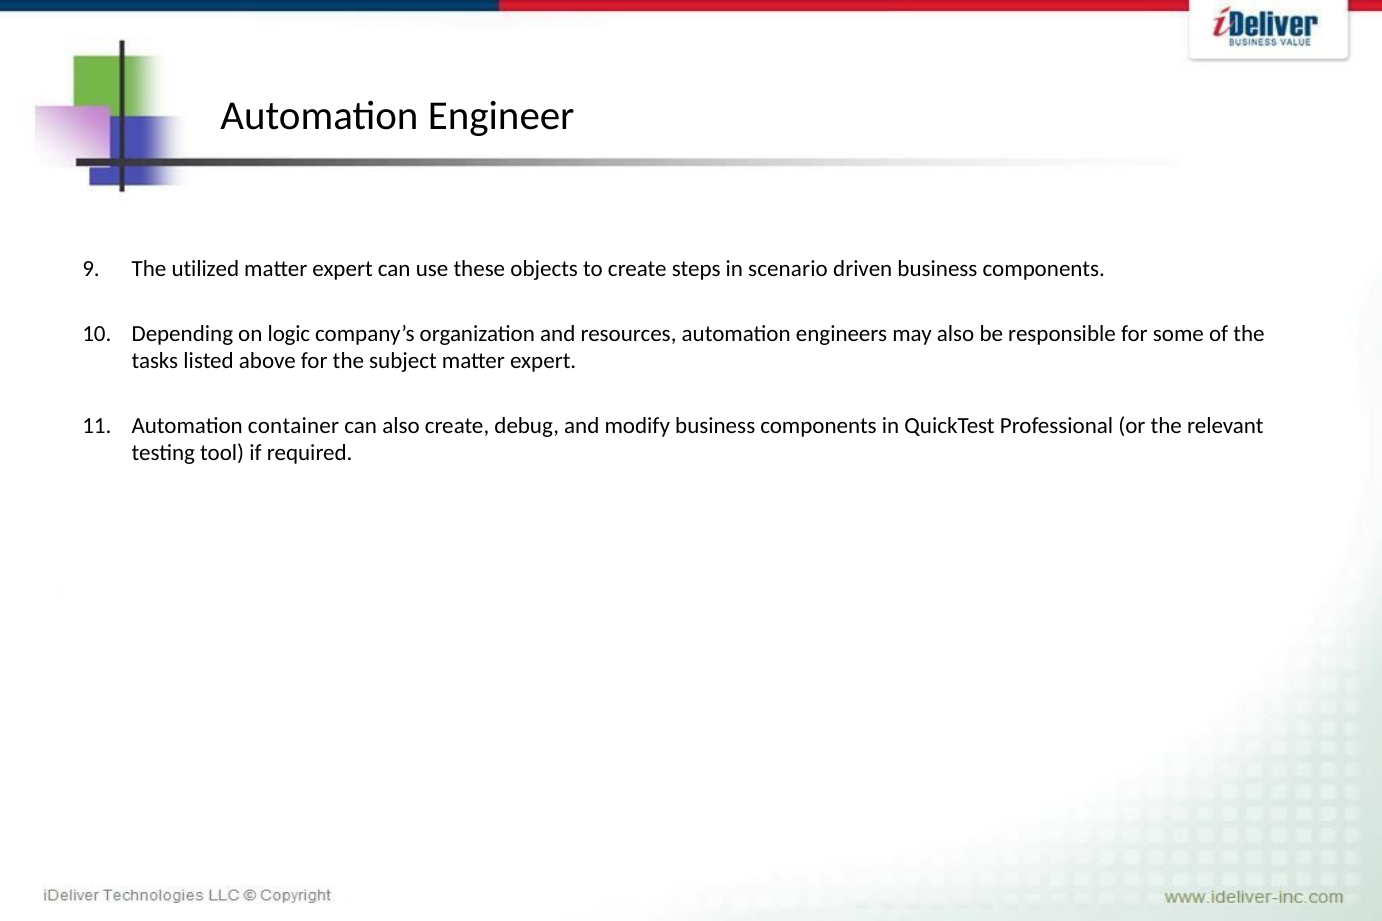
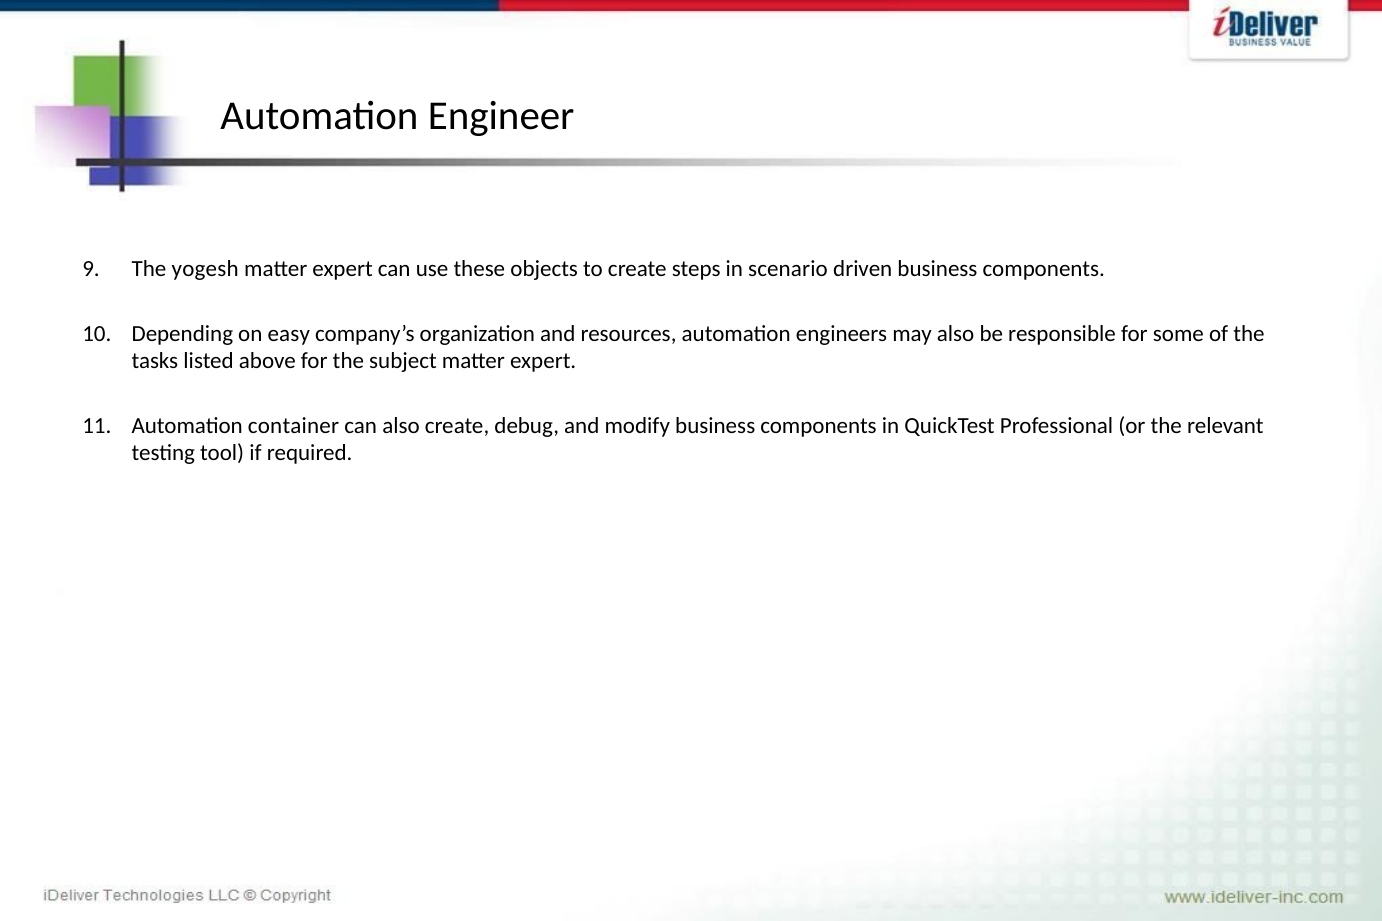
utilized: utilized -> yogesh (205, 269)
logic: logic -> easy (289, 334)
